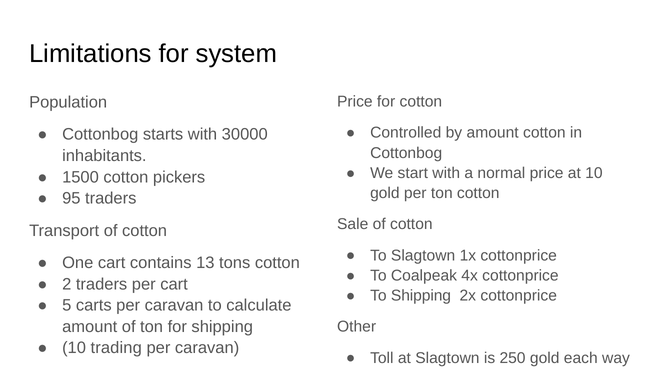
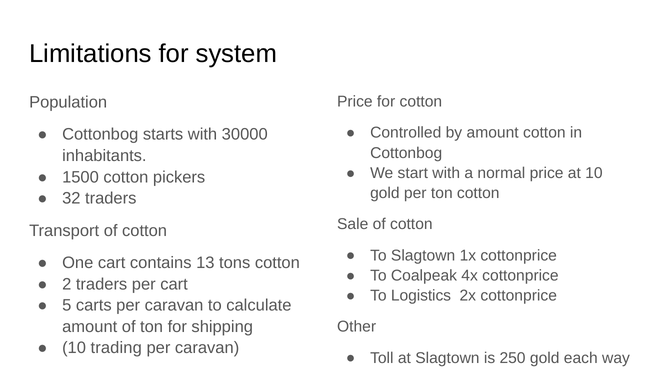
95: 95 -> 32 (71, 198)
To Shipping: Shipping -> Logistics (421, 296)
